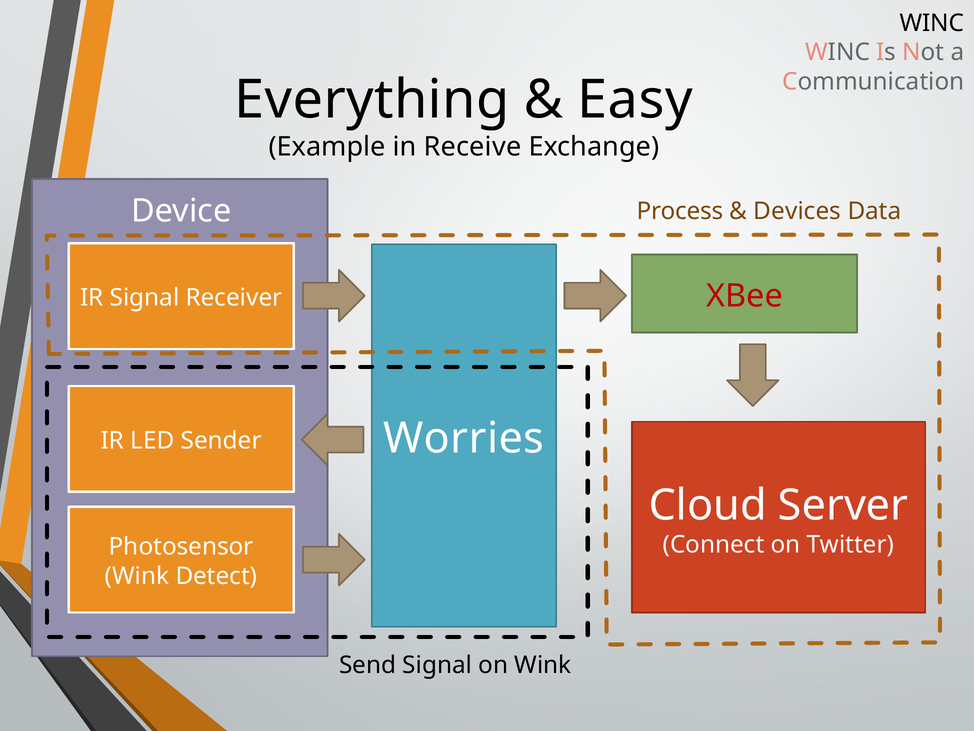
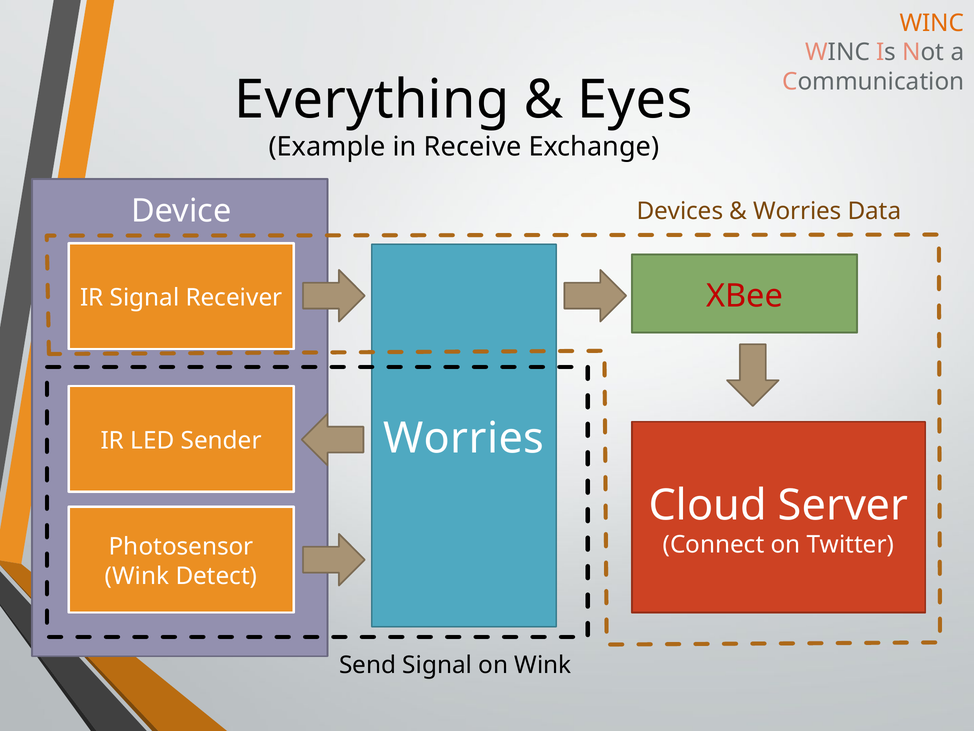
WINC colour: black -> orange (932, 23)
Easy: Easy -> Eyes (635, 100)
Process: Process -> Devices (680, 211)
Devices: Devices -> Worries (797, 211)
